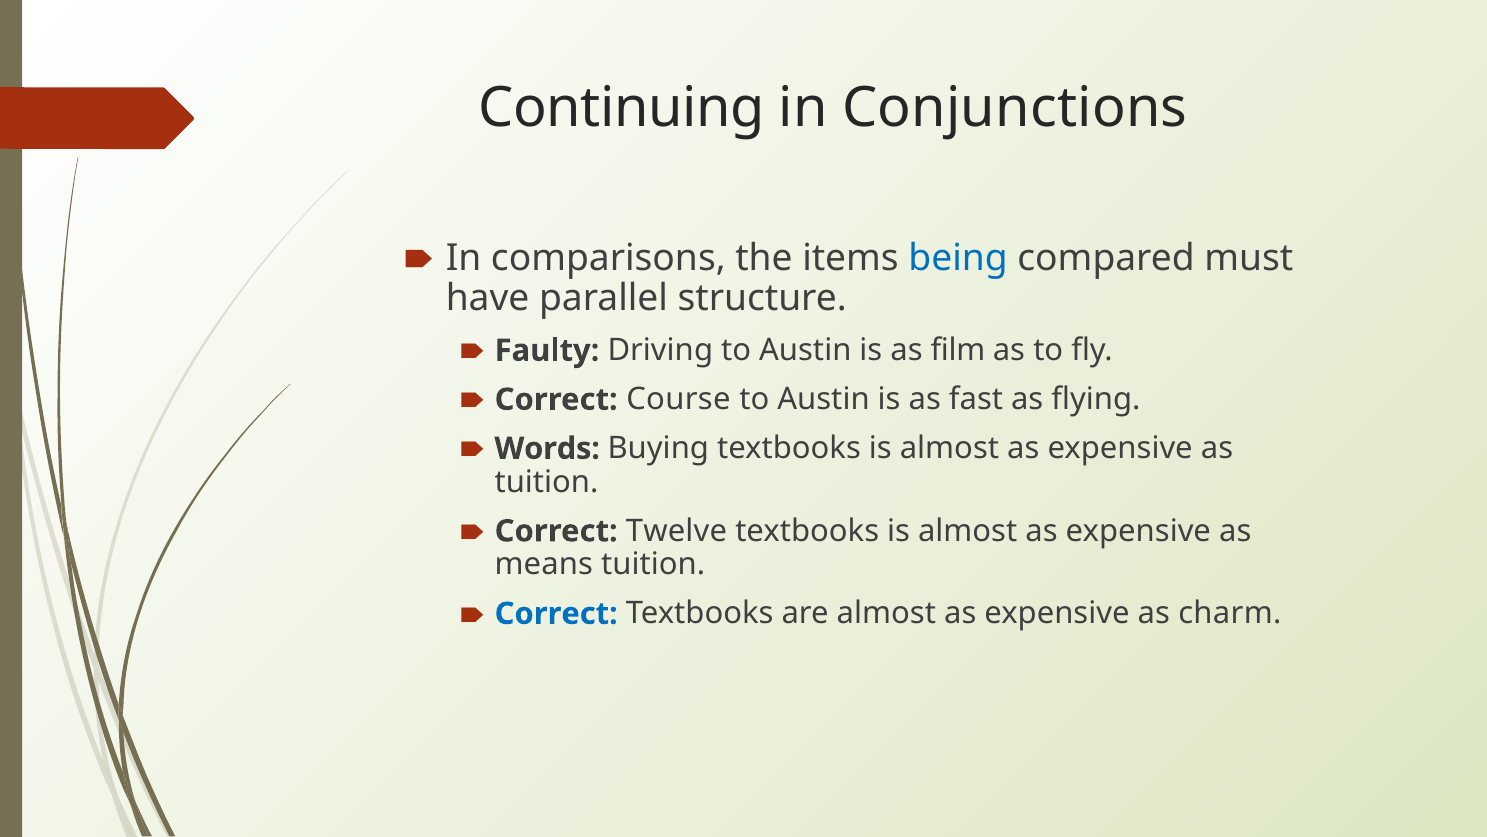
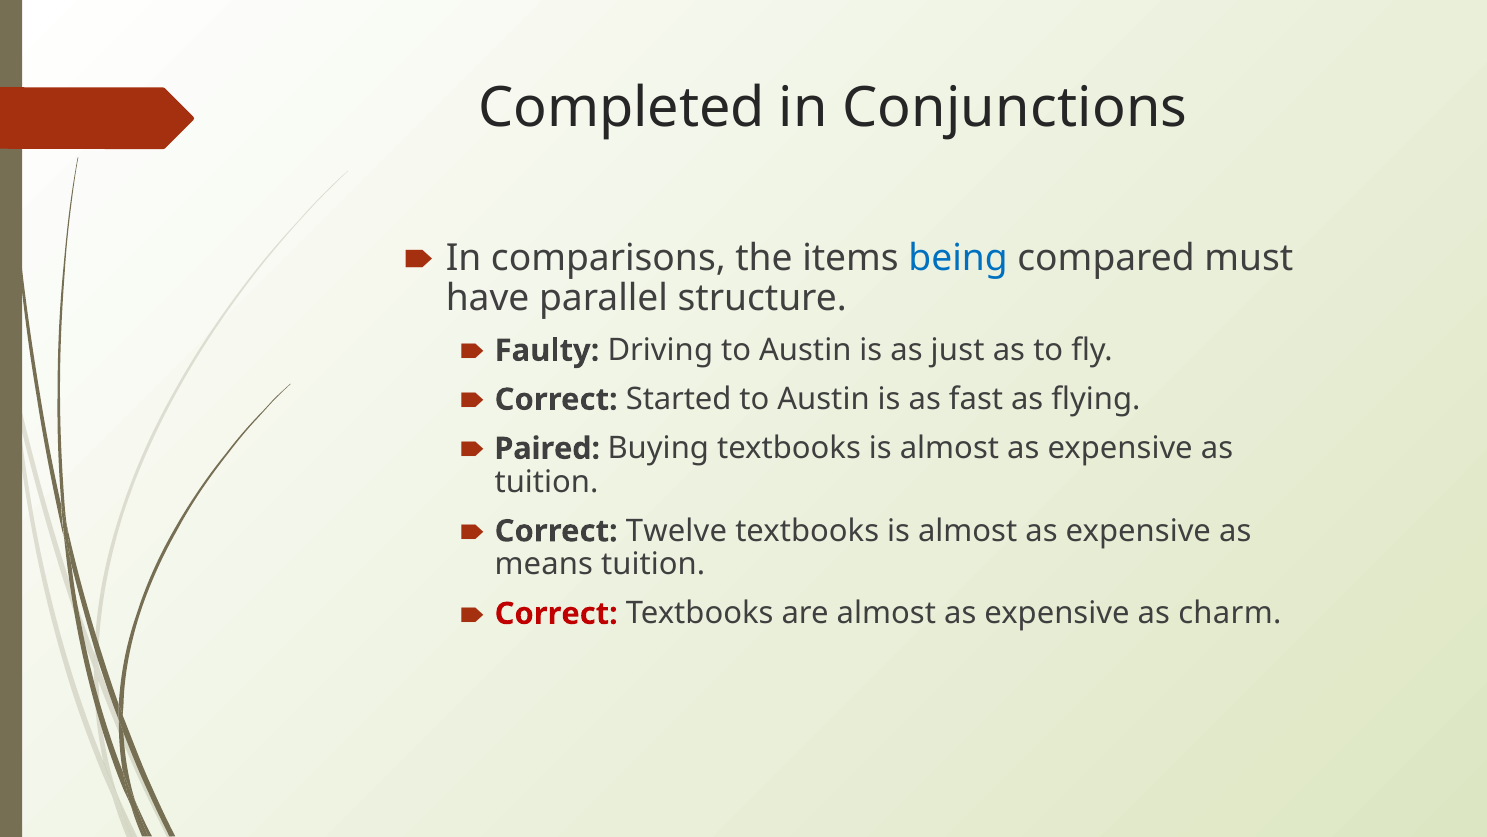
Continuing: Continuing -> Completed (622, 108)
film: film -> just (958, 350)
Course: Course -> Started (679, 399)
Words: Words -> Paired (547, 448)
Correct colour: blue -> red (556, 613)
